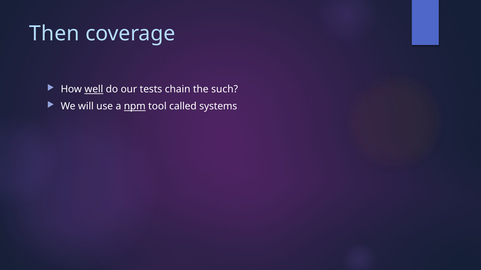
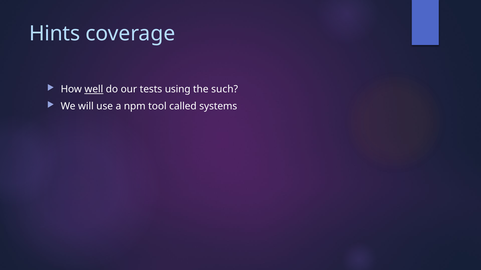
Then: Then -> Hints (55, 34)
chain: chain -> using (178, 90)
npm underline: present -> none (135, 107)
